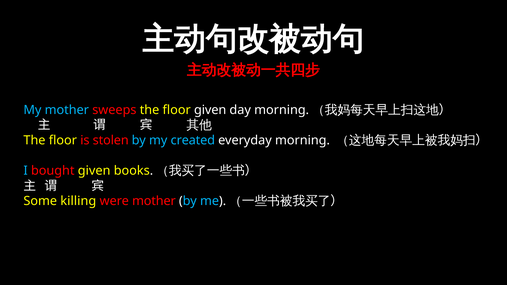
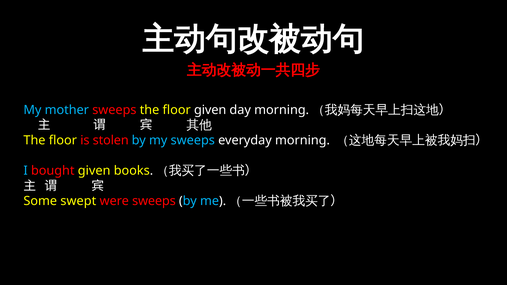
my created: created -> sweeps (193, 140)
killing: killing -> swept (78, 201)
were mother: mother -> sweeps (154, 201)
